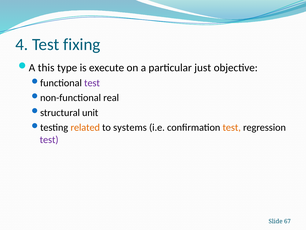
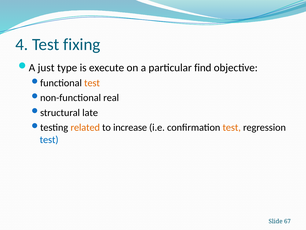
this: this -> just (46, 68)
just: just -> find (203, 68)
test colour: purple -> orange (92, 83)
unit: unit -> late (90, 112)
systems: systems -> increase (130, 127)
test colour: purple -> blue (49, 139)
